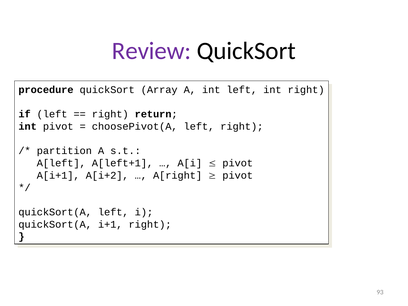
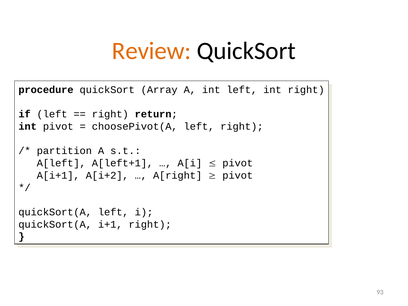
Review colour: purple -> orange (152, 51)
